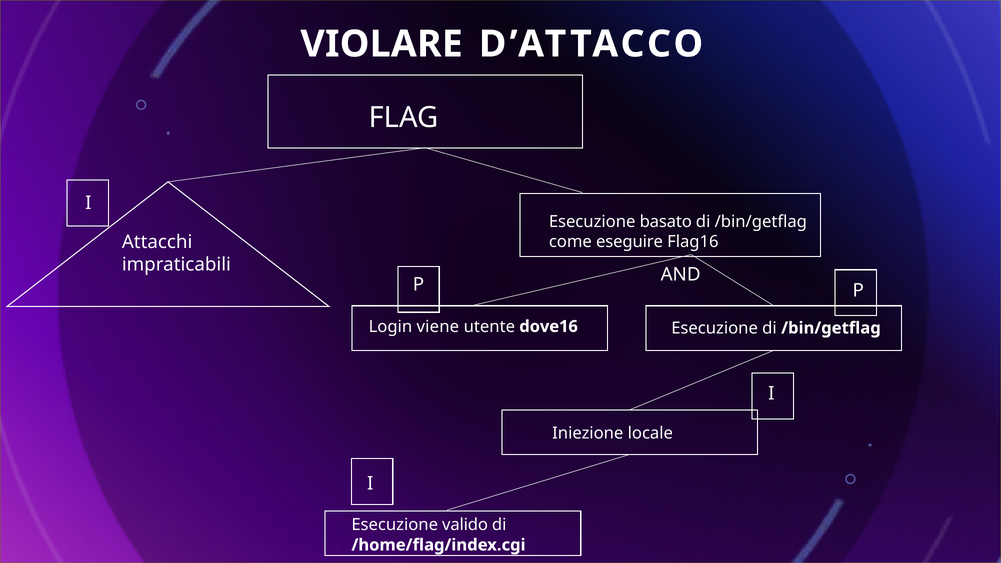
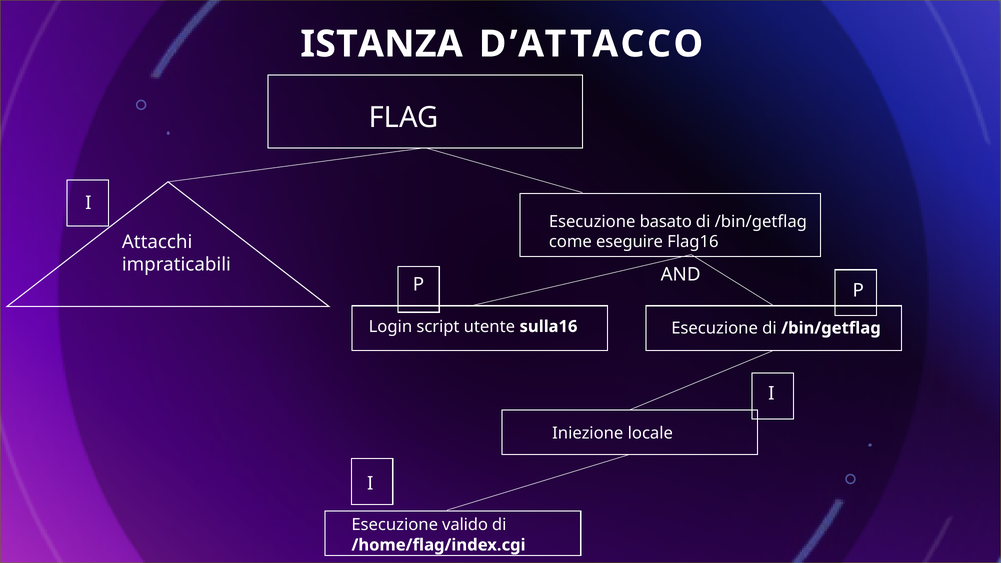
VIOLARE: VIOLARE -> ISTANZA (382, 44)
viene: viene -> script (438, 327)
dove16: dove16 -> sulla16 (549, 327)
